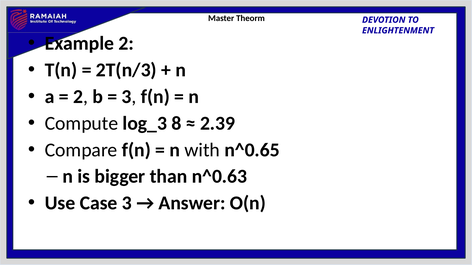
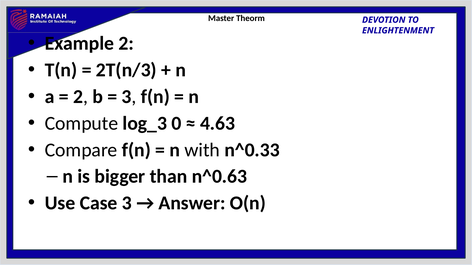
8: 8 -> 0 (176, 124)
2.39: 2.39 -> 4.63 (218, 124)
n^0.65: n^0.65 -> n^0.33 (252, 150)
